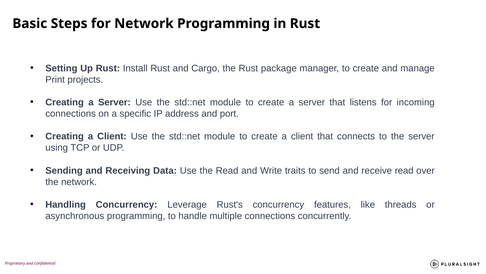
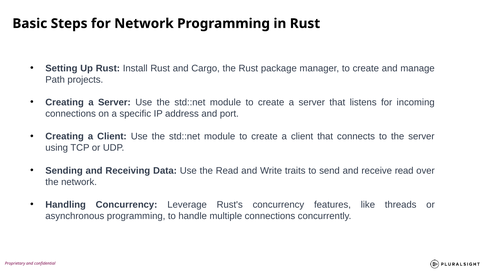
Print: Print -> Path (55, 79)
